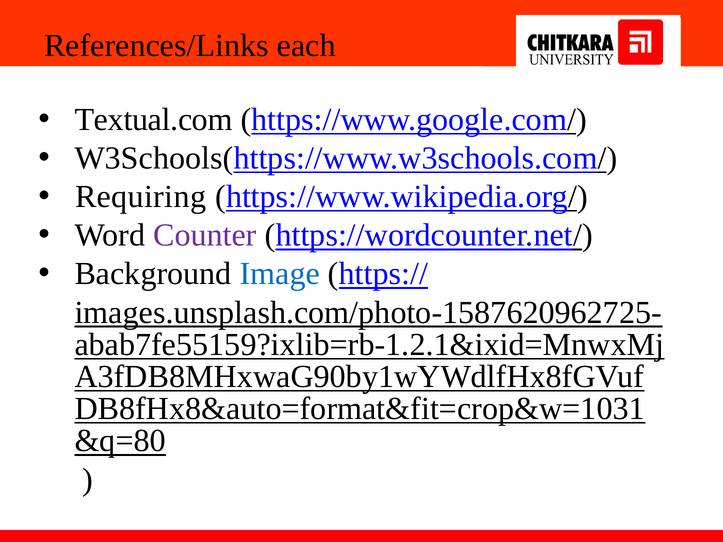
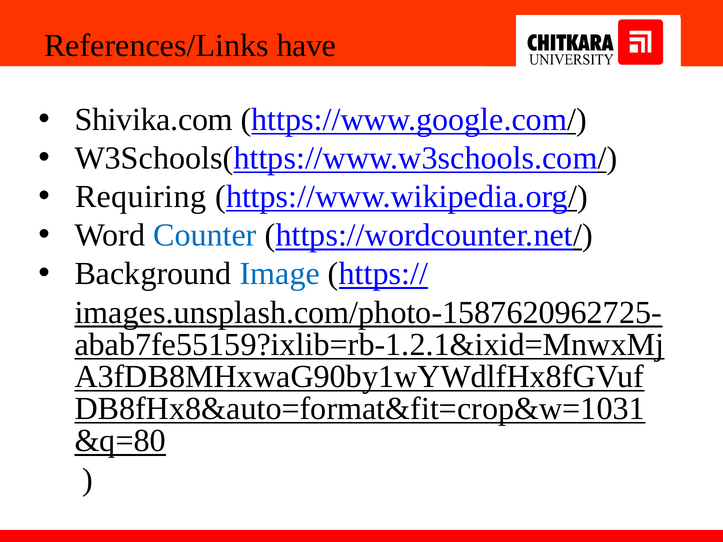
each: each -> have (306, 46)
Textual.com: Textual.com -> Shivika.com (154, 120)
Counter colour: purple -> blue (205, 235)
